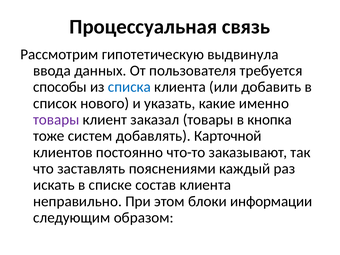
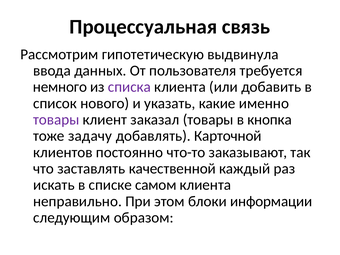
способы: способы -> немного (60, 87)
списка colour: blue -> purple (129, 87)
систем: систем -> задачу (90, 136)
пояснениями: пояснениями -> качественной (172, 169)
состав: состав -> самом (156, 185)
